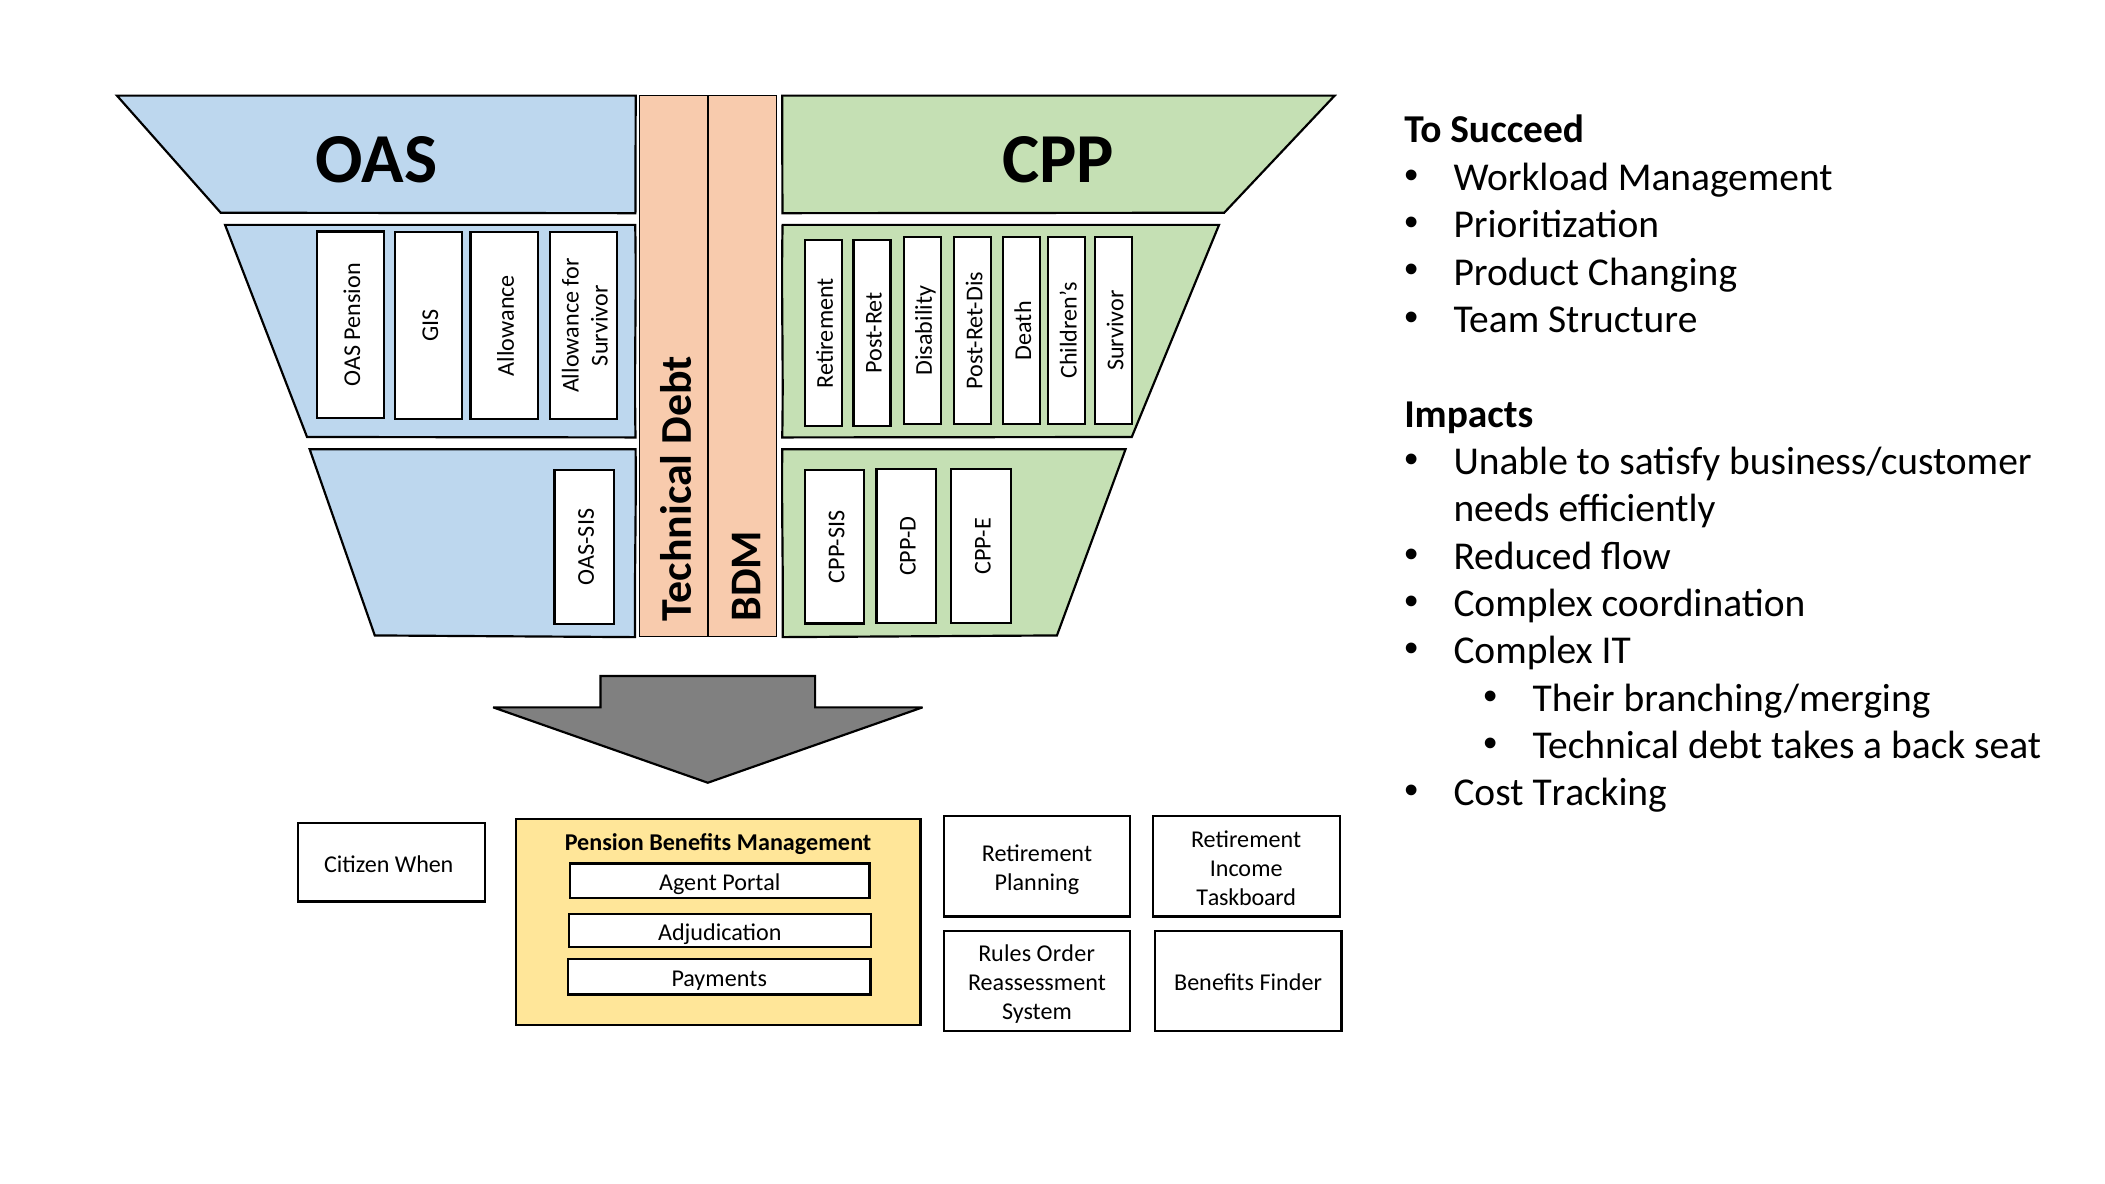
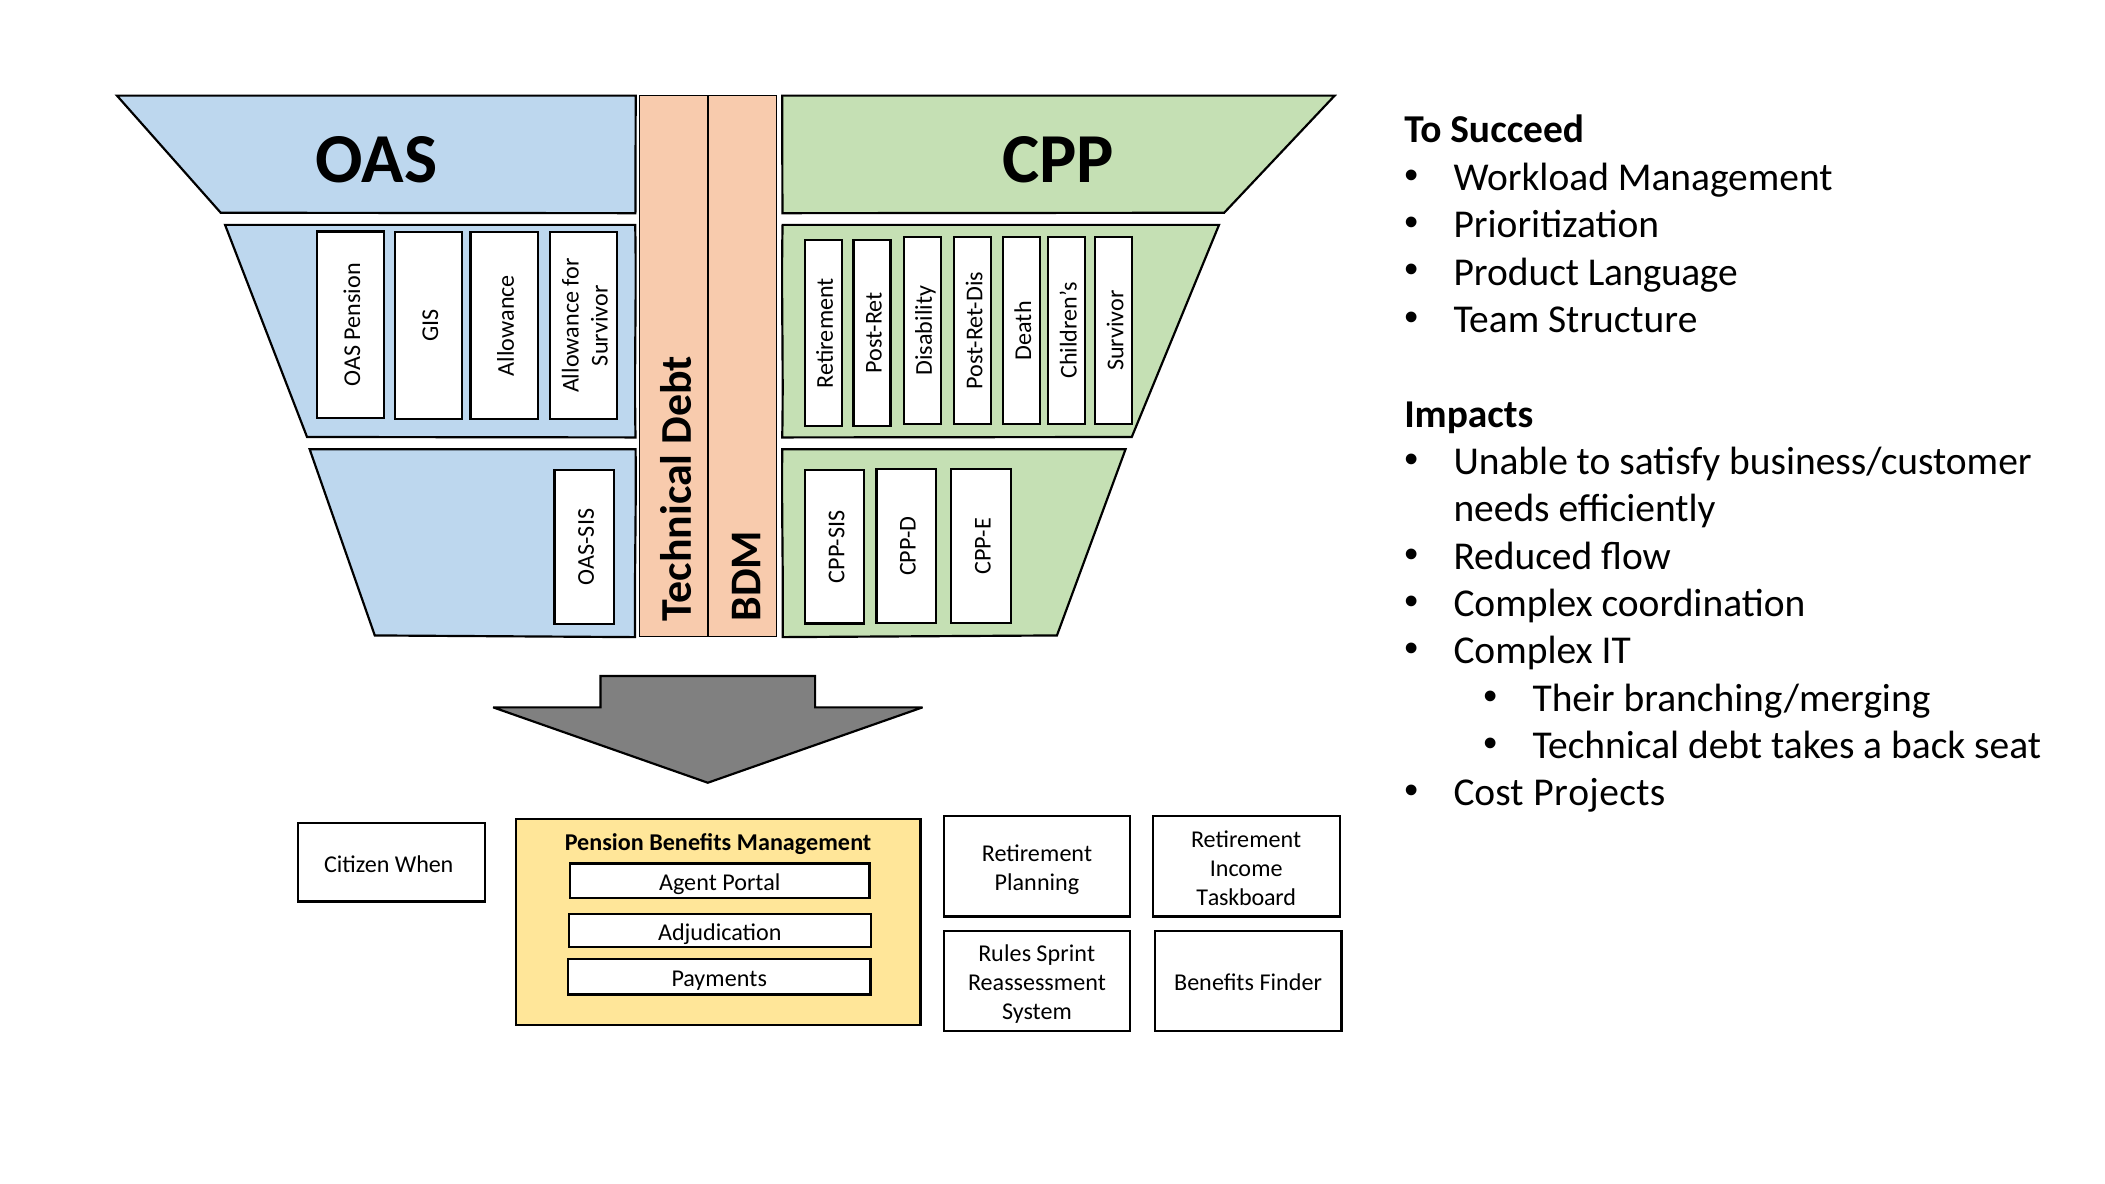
Changing: Changing -> Language (1663, 272)
Tracking: Tracking -> Projects (1599, 793)
Order: Order -> Sprint (1066, 954)
